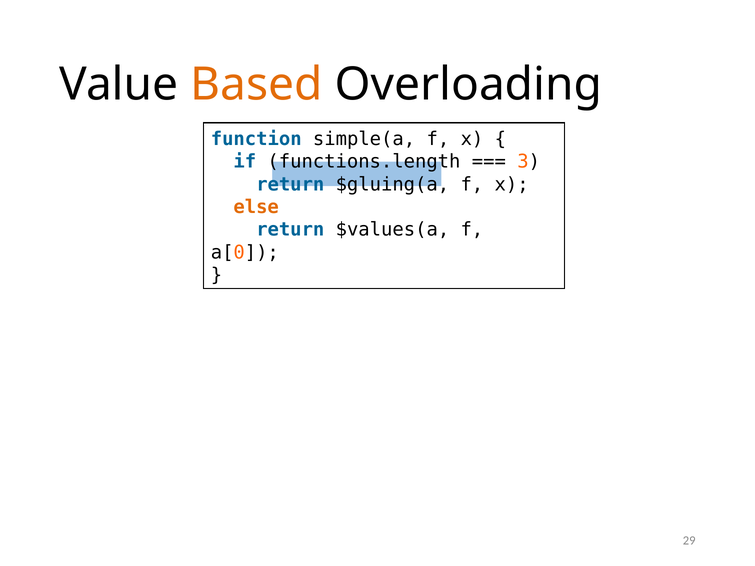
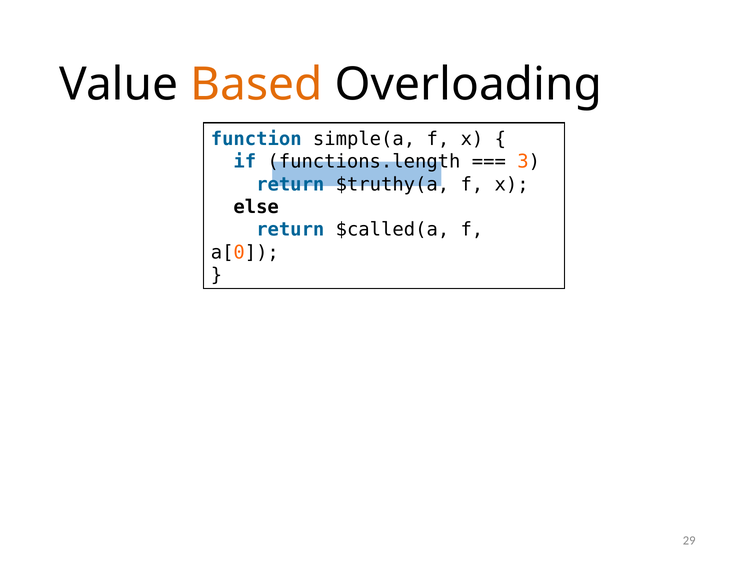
$gluing(a: $gluing(a -> $truthy(a (392, 184)
else colour: orange -> black (256, 207)
$values(a: $values(a -> $called(a (392, 230)
